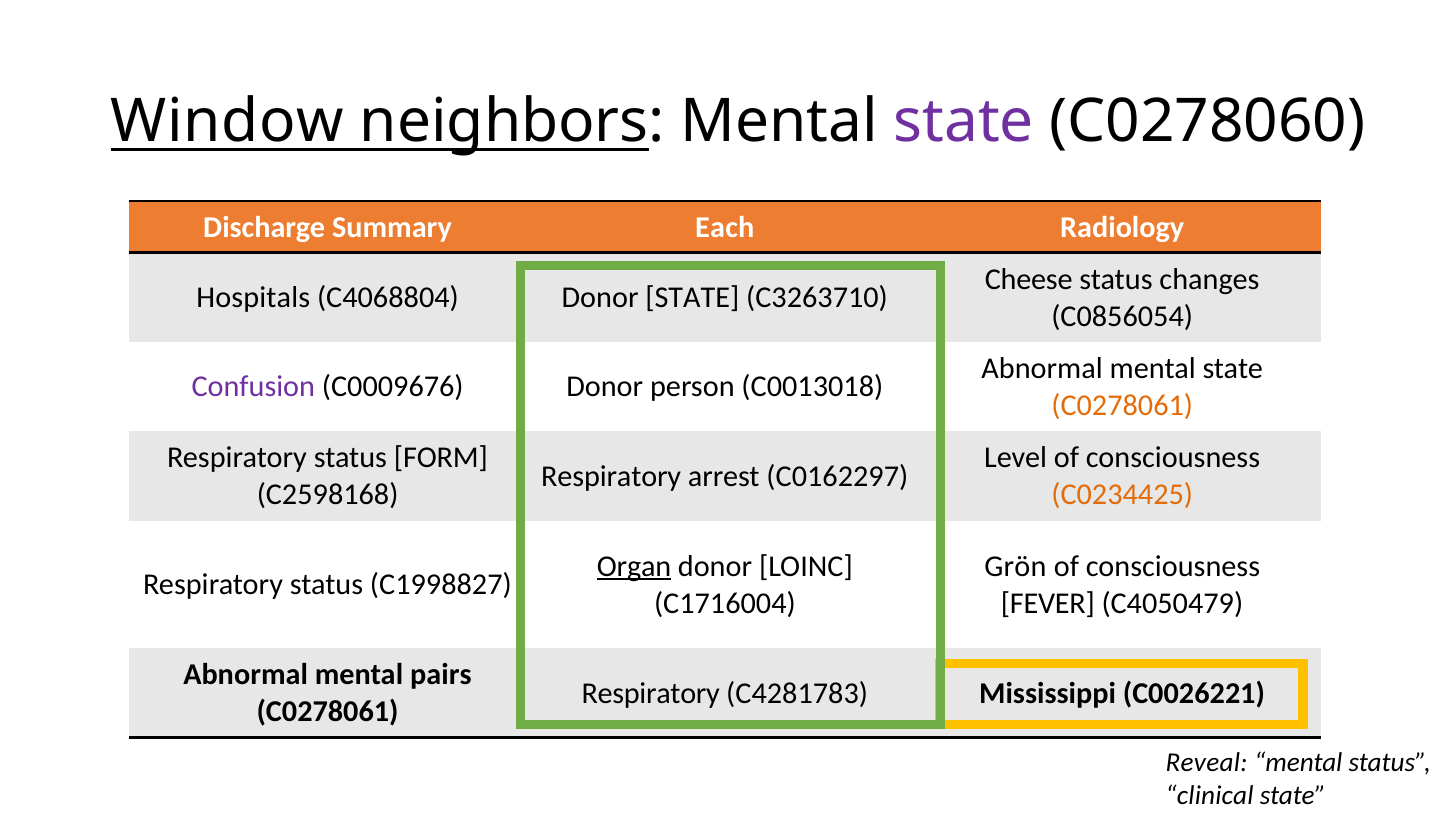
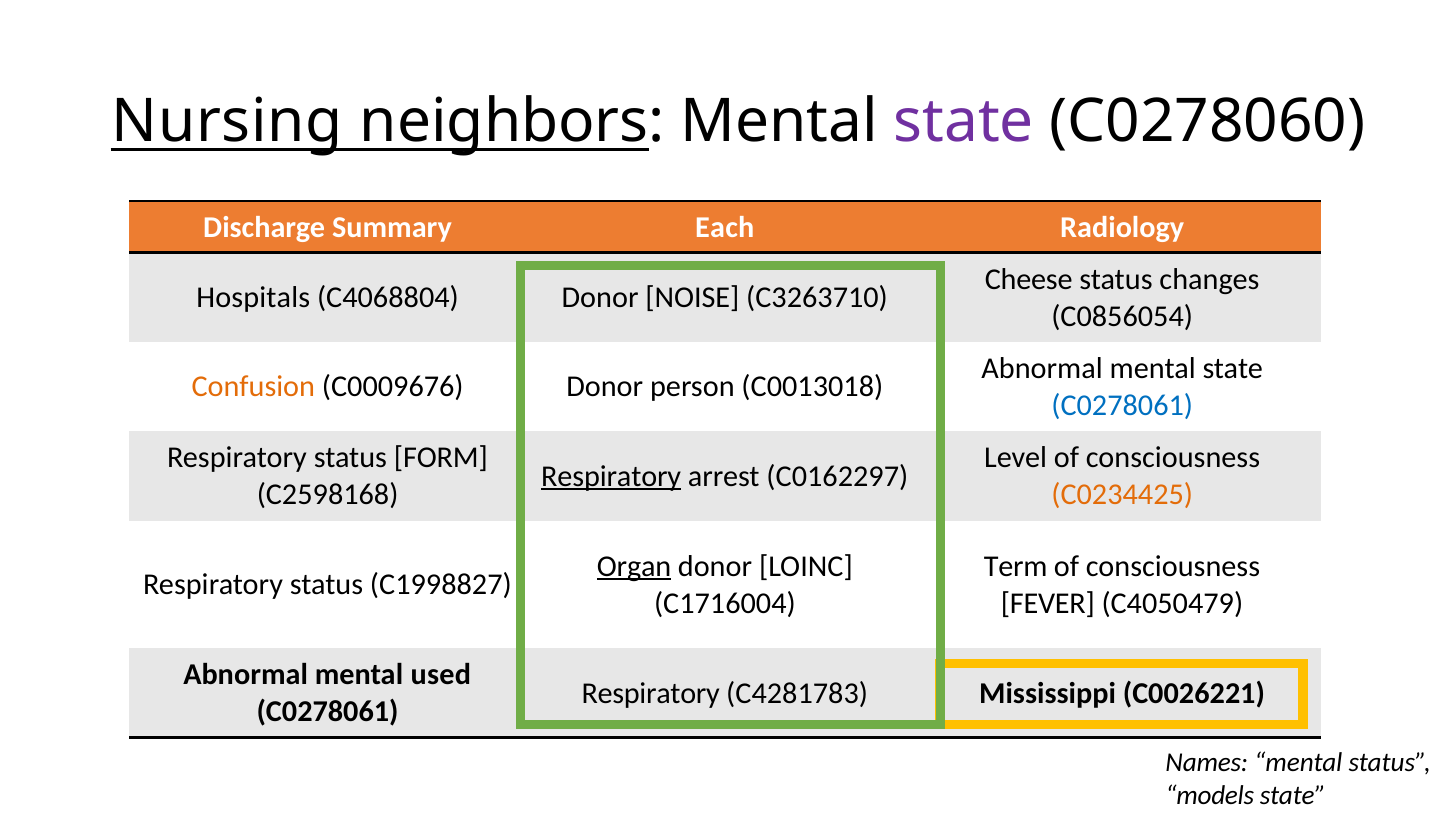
Window: Window -> Nursing (227, 122)
Donor STATE: STATE -> NOISE (692, 298)
Confusion colour: purple -> orange (253, 387)
C0278061 colour: orange -> blue (1122, 406)
Respiratory underline: none -> present (611, 477)
Grön: Grön -> Term (1016, 567)
pairs: pairs -> used (441, 675)
Reveal: Reveal -> Names (1207, 763)
clinical: clinical -> models (1210, 796)
